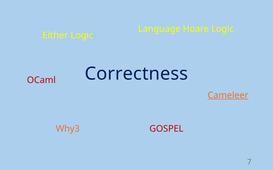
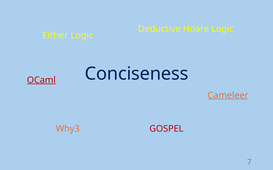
Language: Language -> Deductive (159, 29)
Correctness: Correctness -> Conciseness (137, 74)
OCaml underline: none -> present (41, 80)
